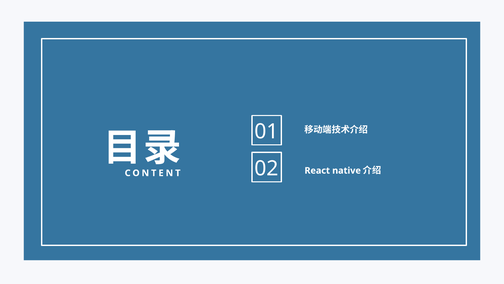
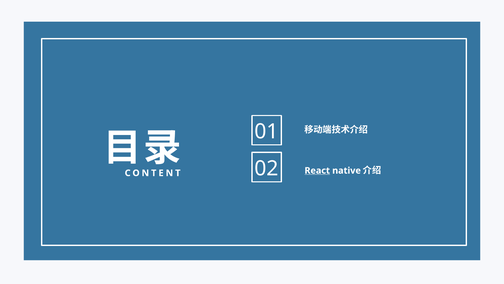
React underline: none -> present (317, 170)
